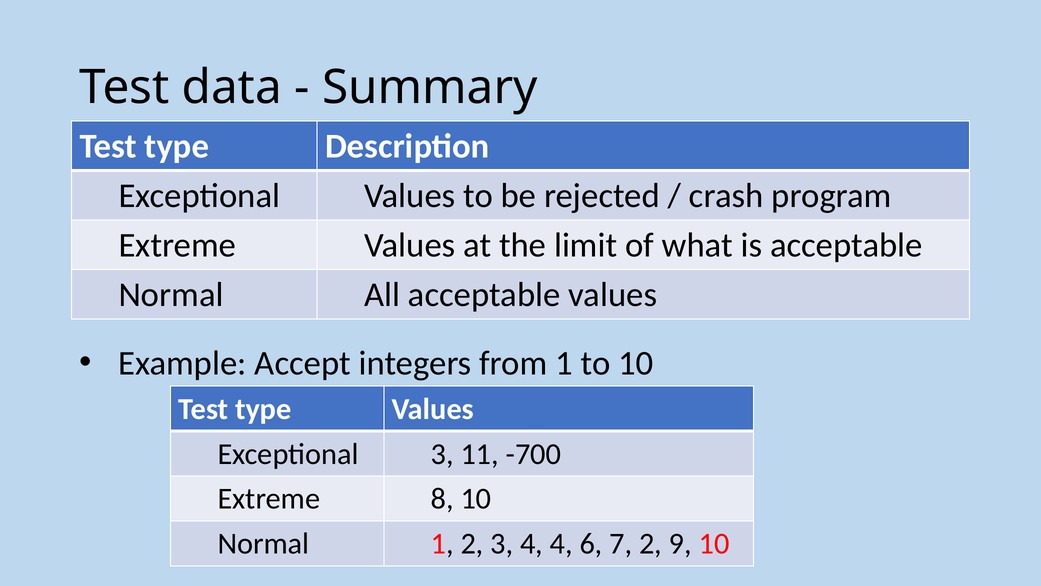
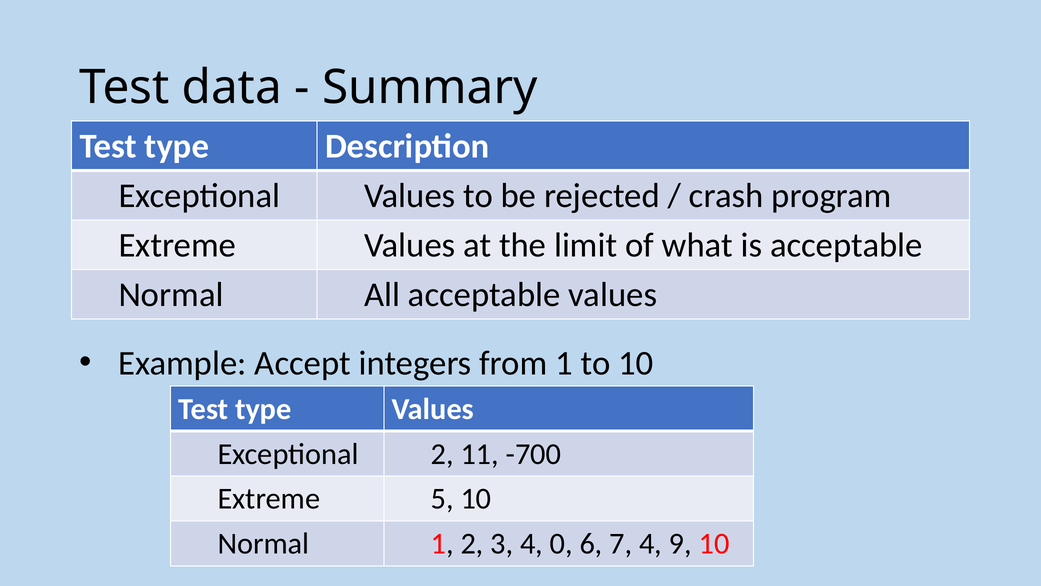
Exceptional 3: 3 -> 2 (442, 454)
8: 8 -> 5 (442, 499)
4 4: 4 -> 0 (561, 544)
7 2: 2 -> 4 (651, 544)
